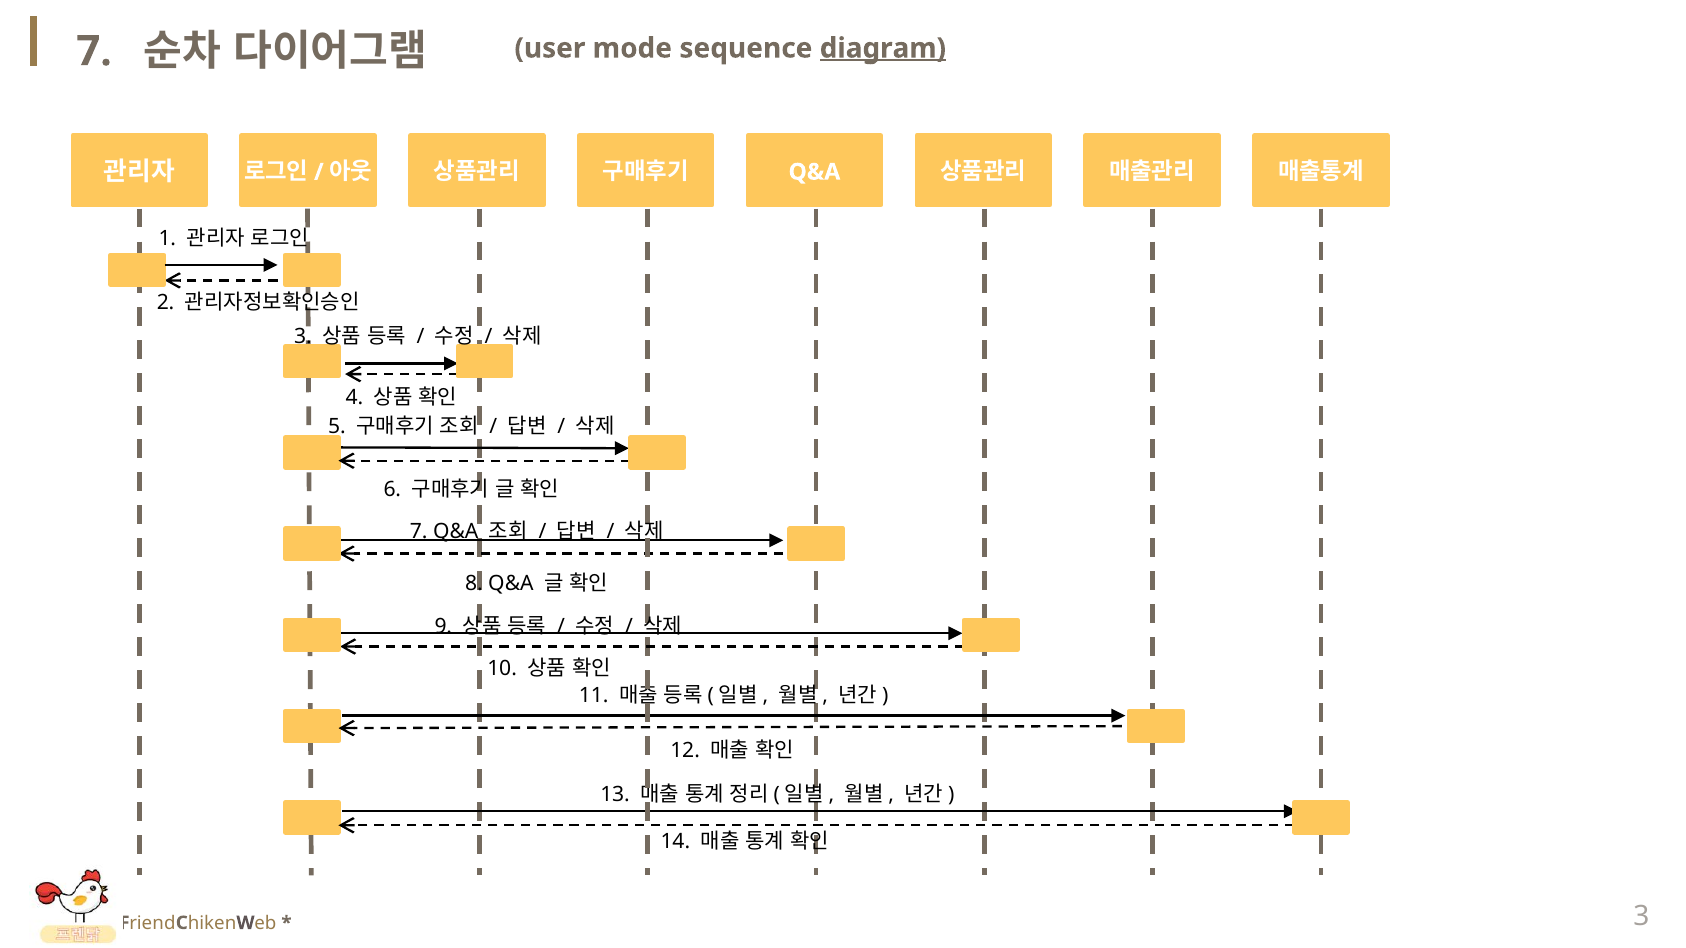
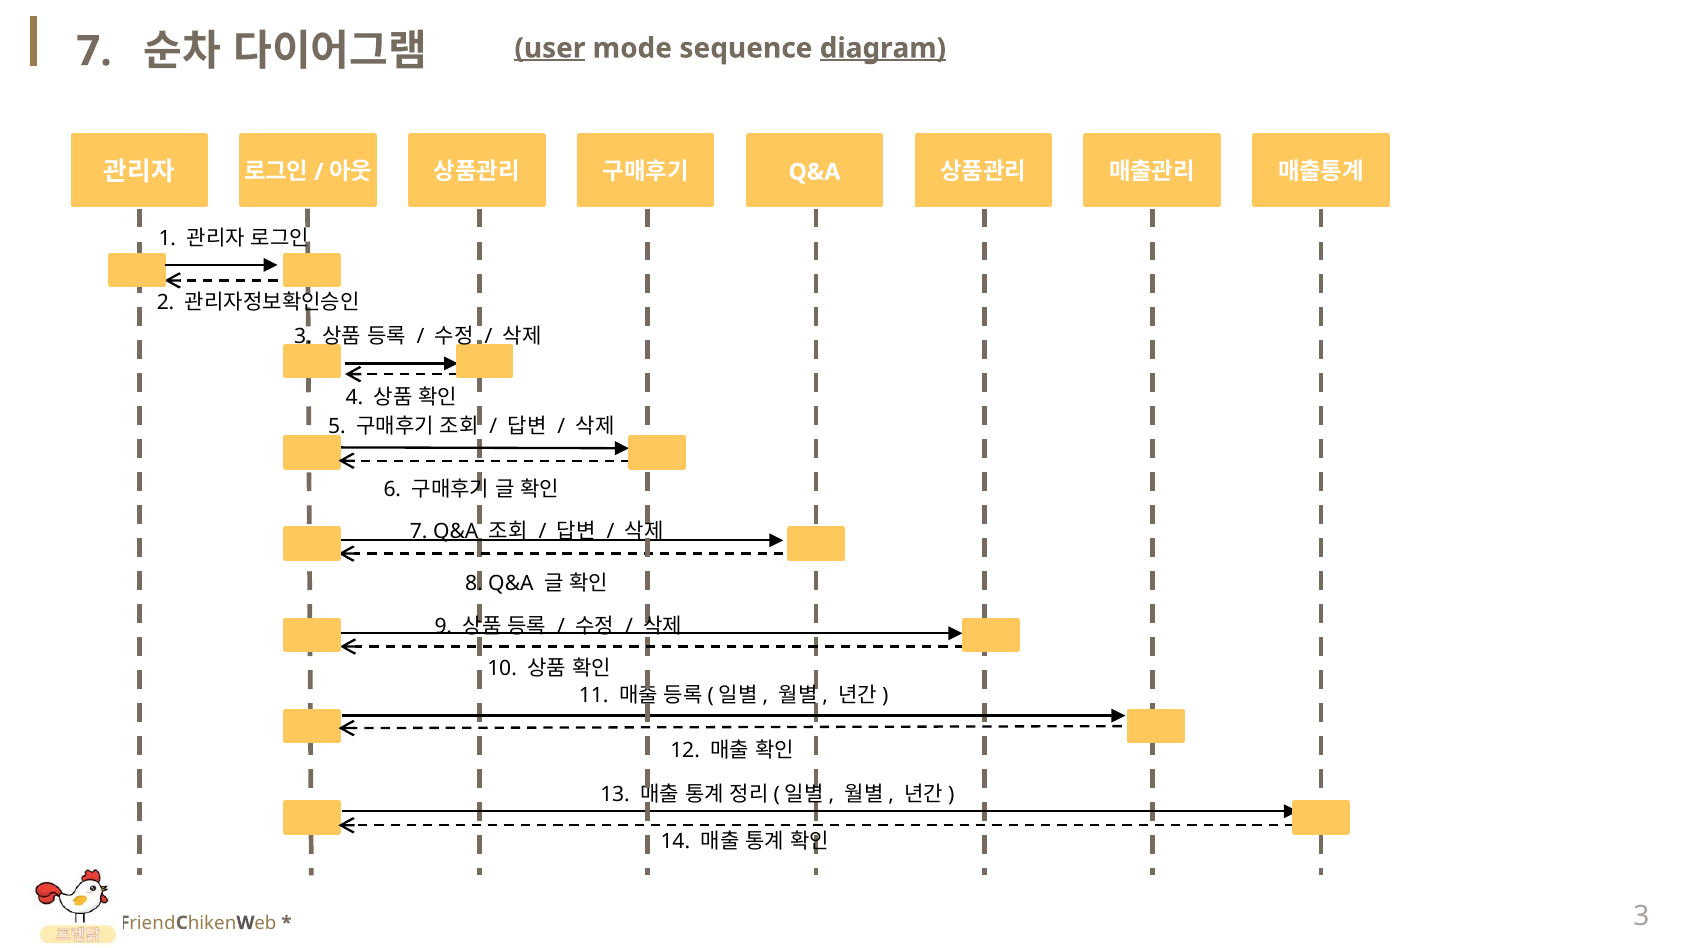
user underline: none -> present (550, 48)
